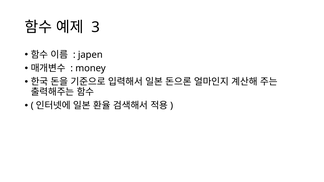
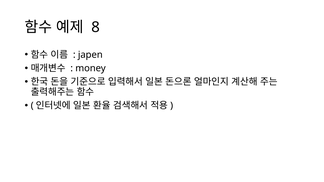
3: 3 -> 8 (96, 27)
